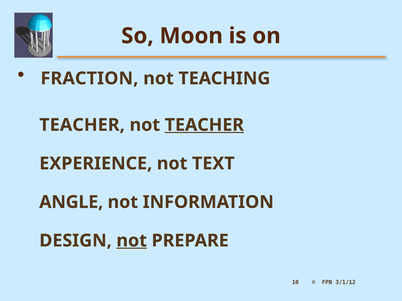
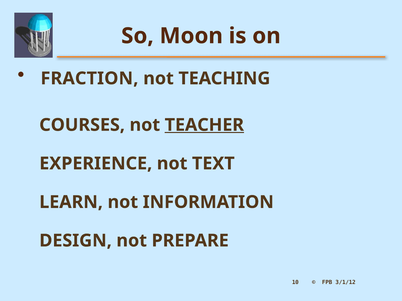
TEACHER: TEACHER -> COURSES (82, 125)
ANGLE: ANGLE -> LEARN (71, 202)
not underline: present -> none (132, 241)
